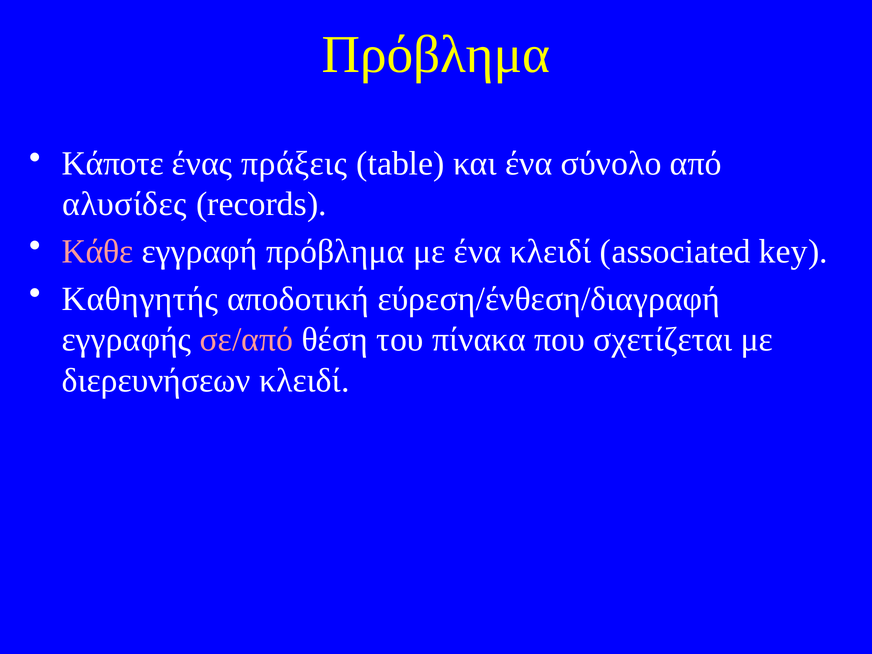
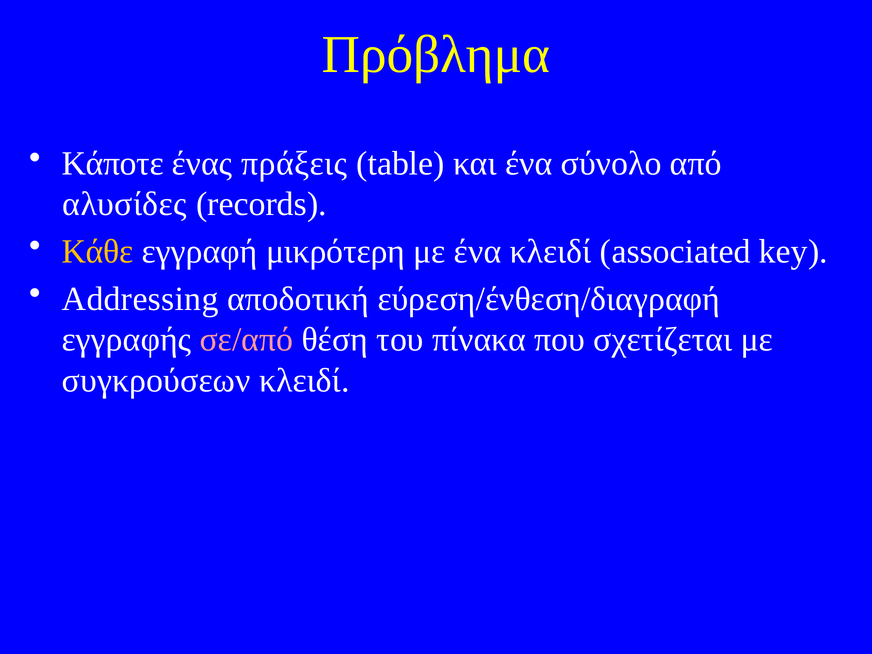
Κάθε colour: pink -> yellow (98, 252)
εγγραφή πρόβλημα: πρόβλημα -> μικρότερη (335, 252)
Καθηγητής: Καθηγητής -> Addressing (140, 299)
διερευνήσεων: διερευνήσεων -> συγκρούσεων (156, 381)
